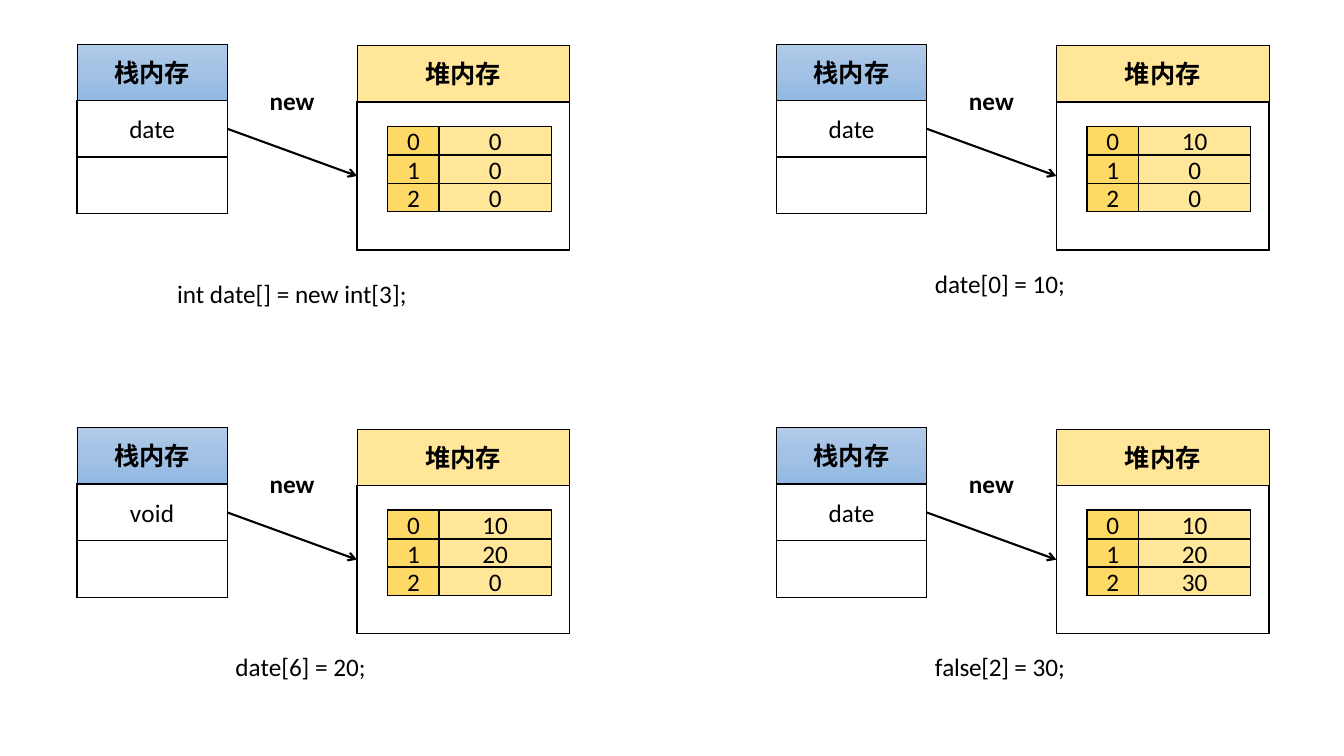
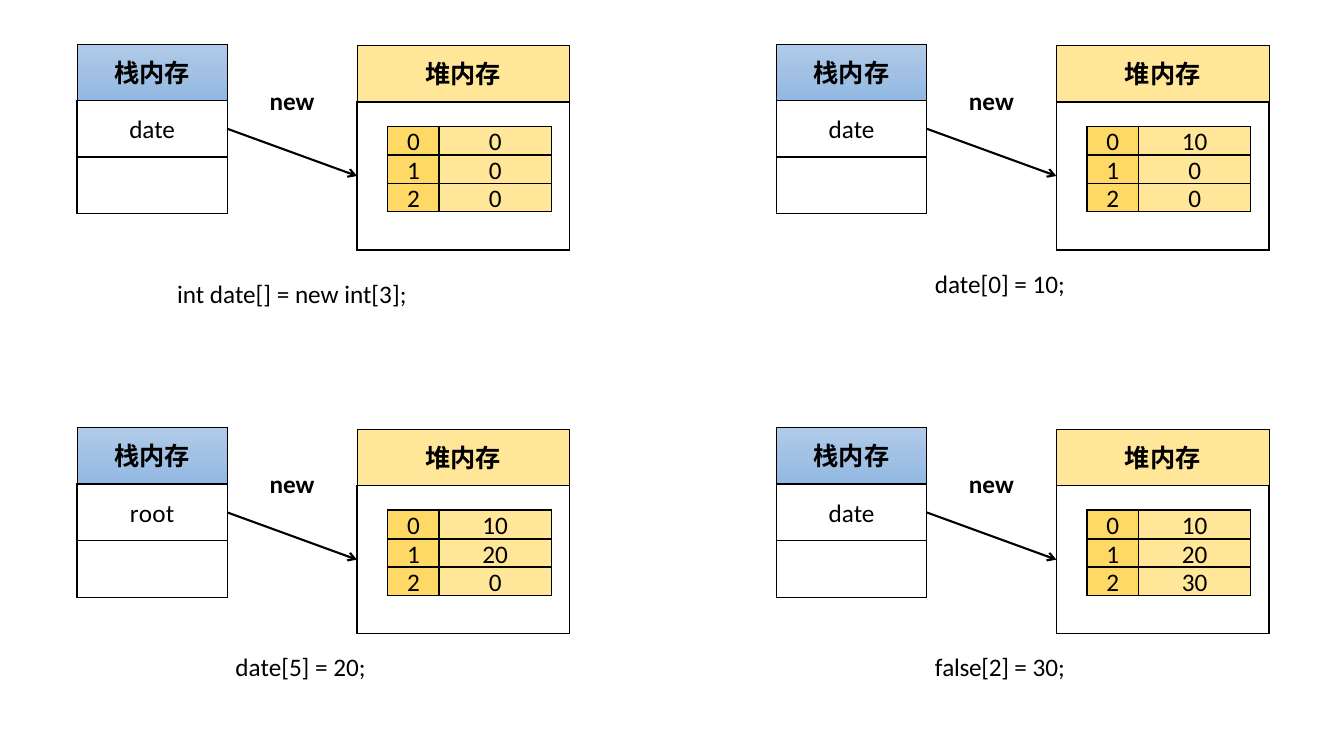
void: void -> root (152, 514)
date[6: date[6 -> date[5 (272, 668)
